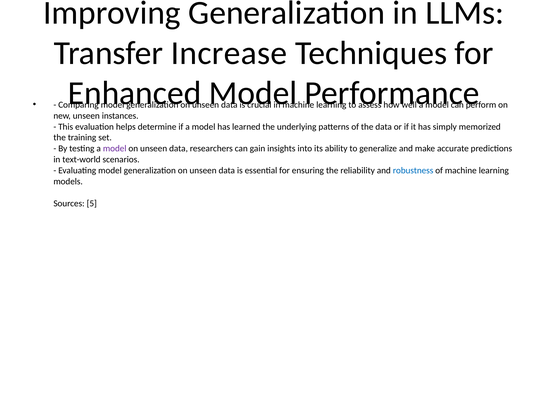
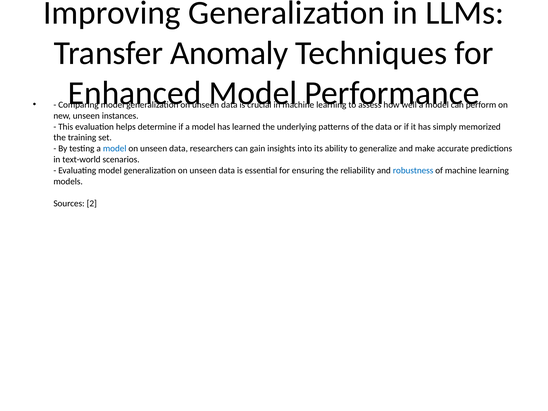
Increase: Increase -> Anomaly (229, 53)
model colour: purple -> blue (115, 149)
5: 5 -> 2 (92, 203)
